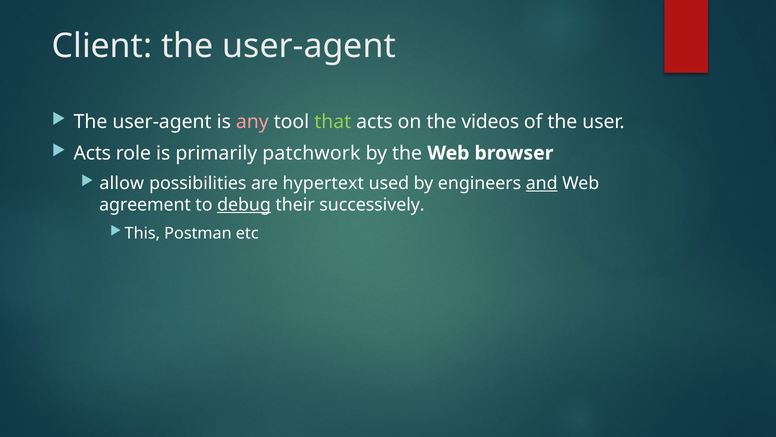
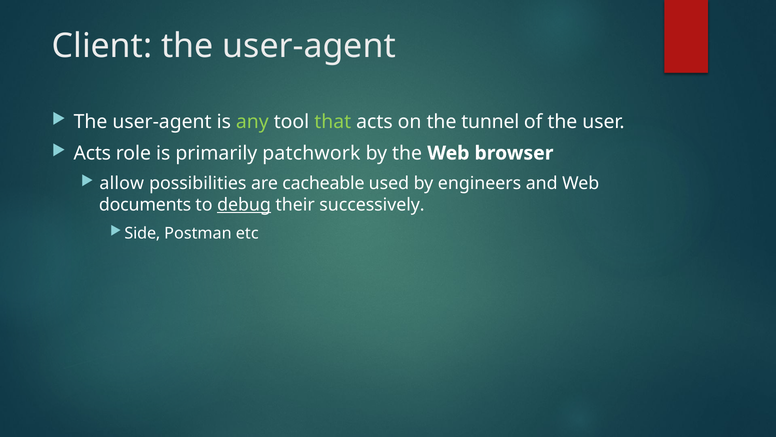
any colour: pink -> light green (252, 122)
videos: videos -> tunnel (490, 122)
hypertext: hypertext -> cacheable (323, 183)
and underline: present -> none (542, 183)
agreement: agreement -> documents (145, 205)
This: This -> Side (142, 233)
